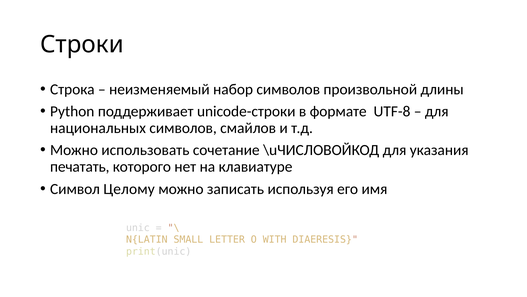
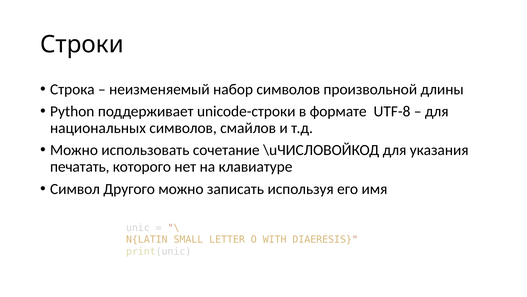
Целому: Целому -> Другого (129, 189)
